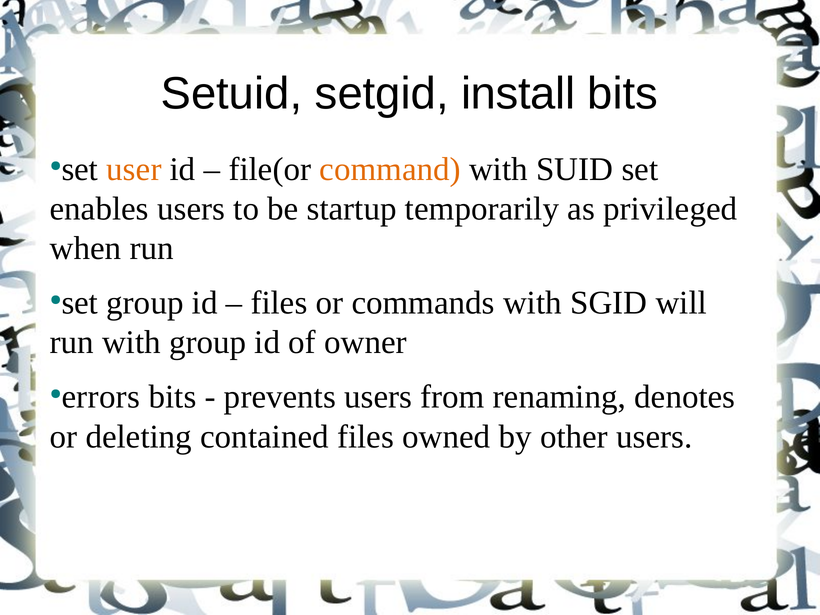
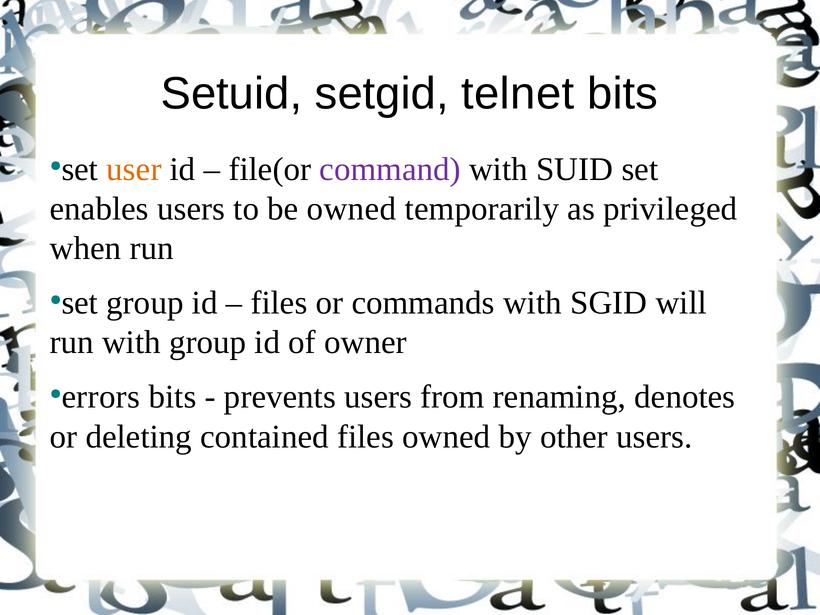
install: install -> telnet (518, 94)
command colour: orange -> purple (390, 169)
be startup: startup -> owned (352, 209)
